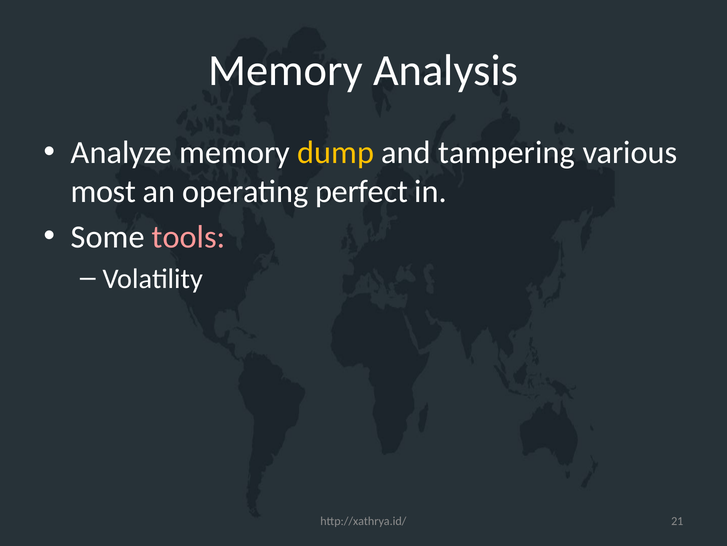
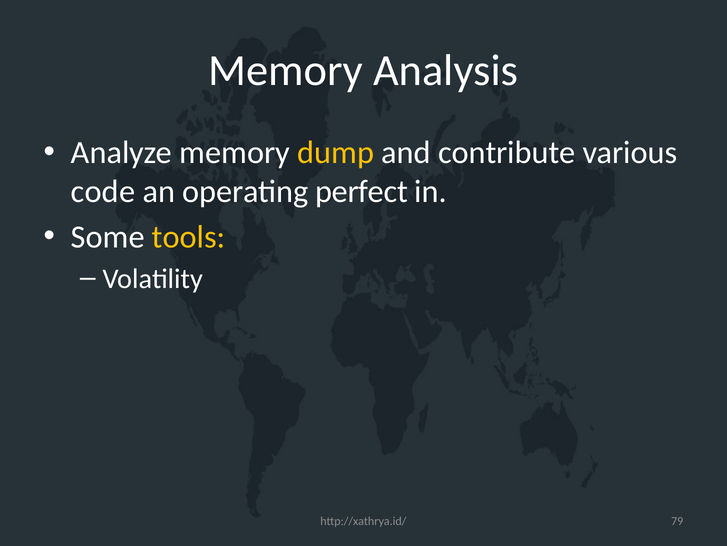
tampering: tampering -> contribute (507, 153)
most: most -> code (103, 191)
tools colour: pink -> yellow (189, 237)
21: 21 -> 79 (677, 521)
